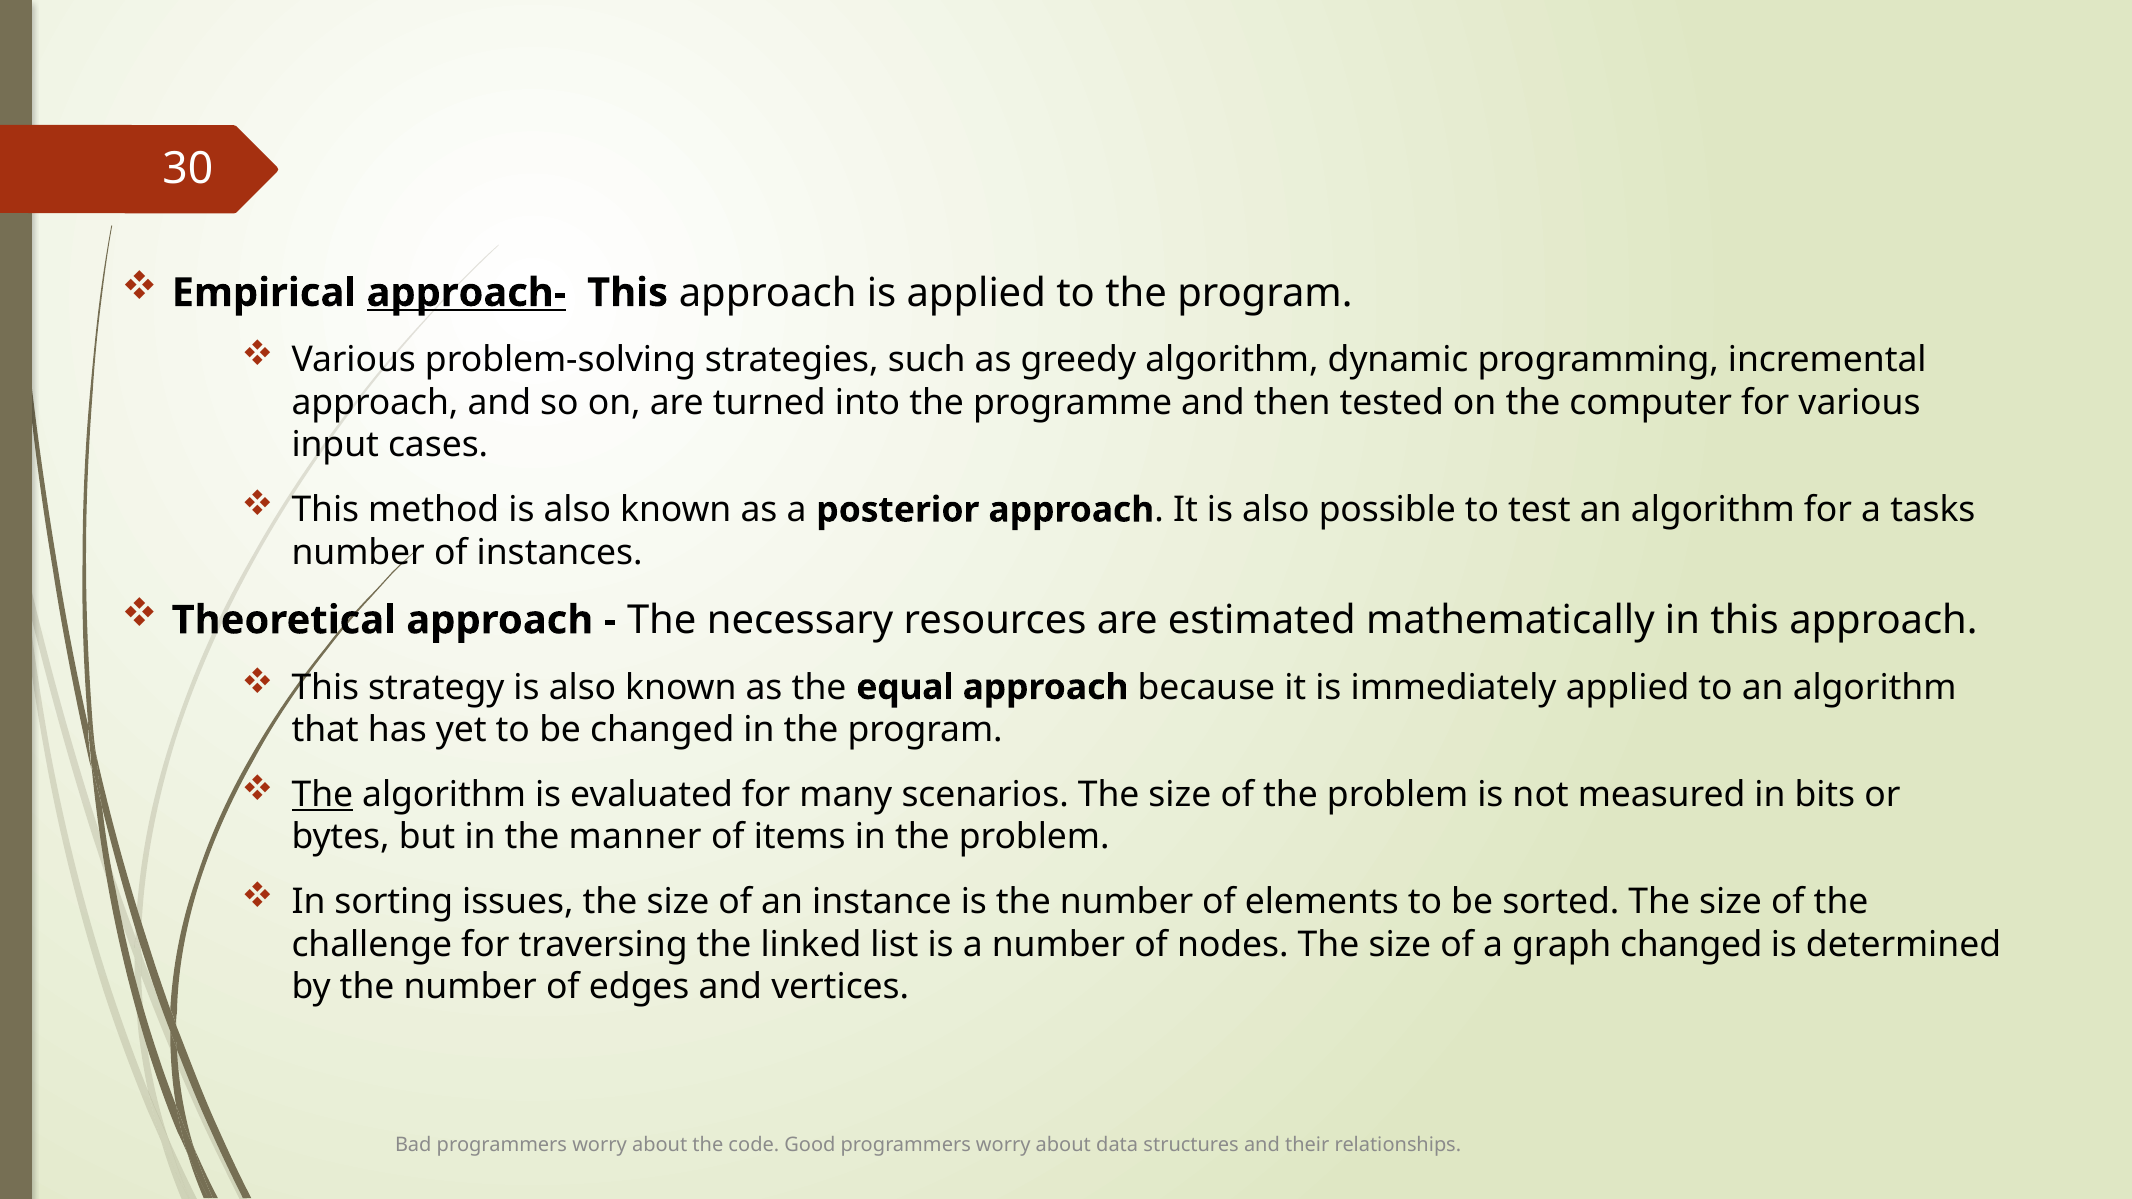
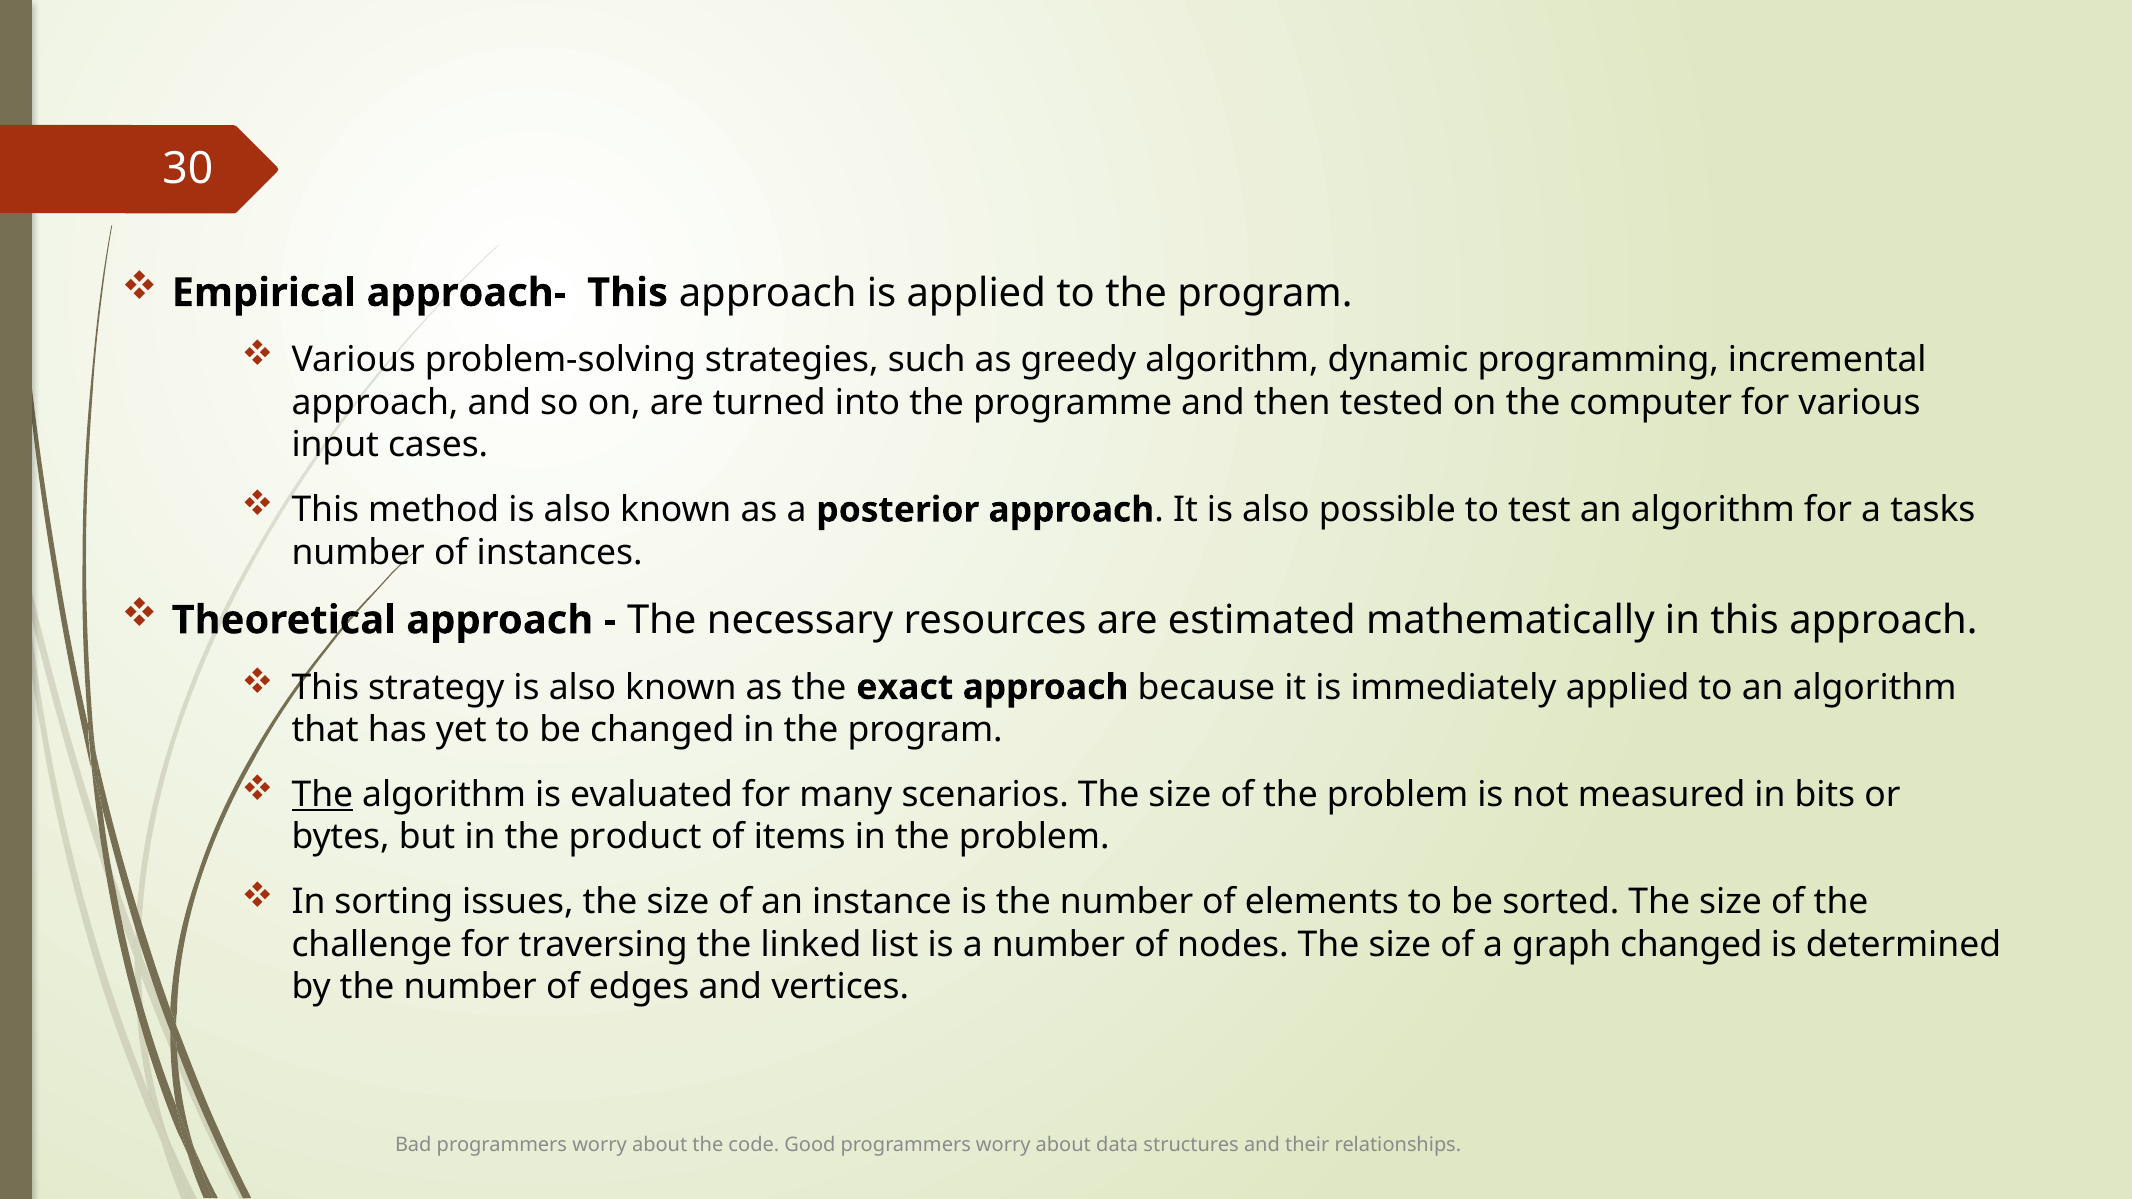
approach- underline: present -> none (466, 293)
equal: equal -> exact (905, 687)
manner: manner -> product (635, 837)
